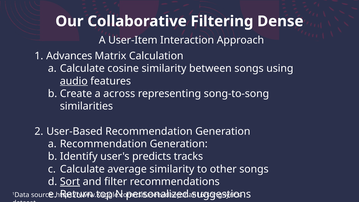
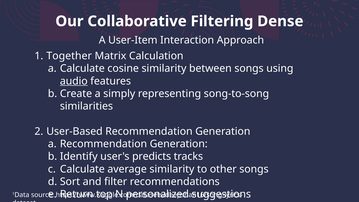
Advances: Advances -> Together (69, 56)
across: across -> simply (119, 94)
Sort underline: present -> none (70, 182)
